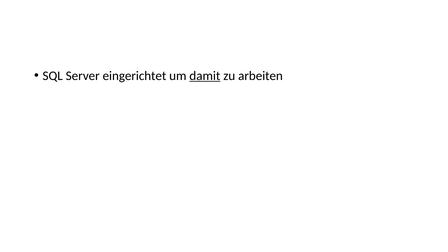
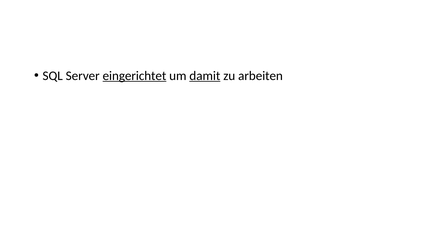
eingerichtet underline: none -> present (134, 76)
